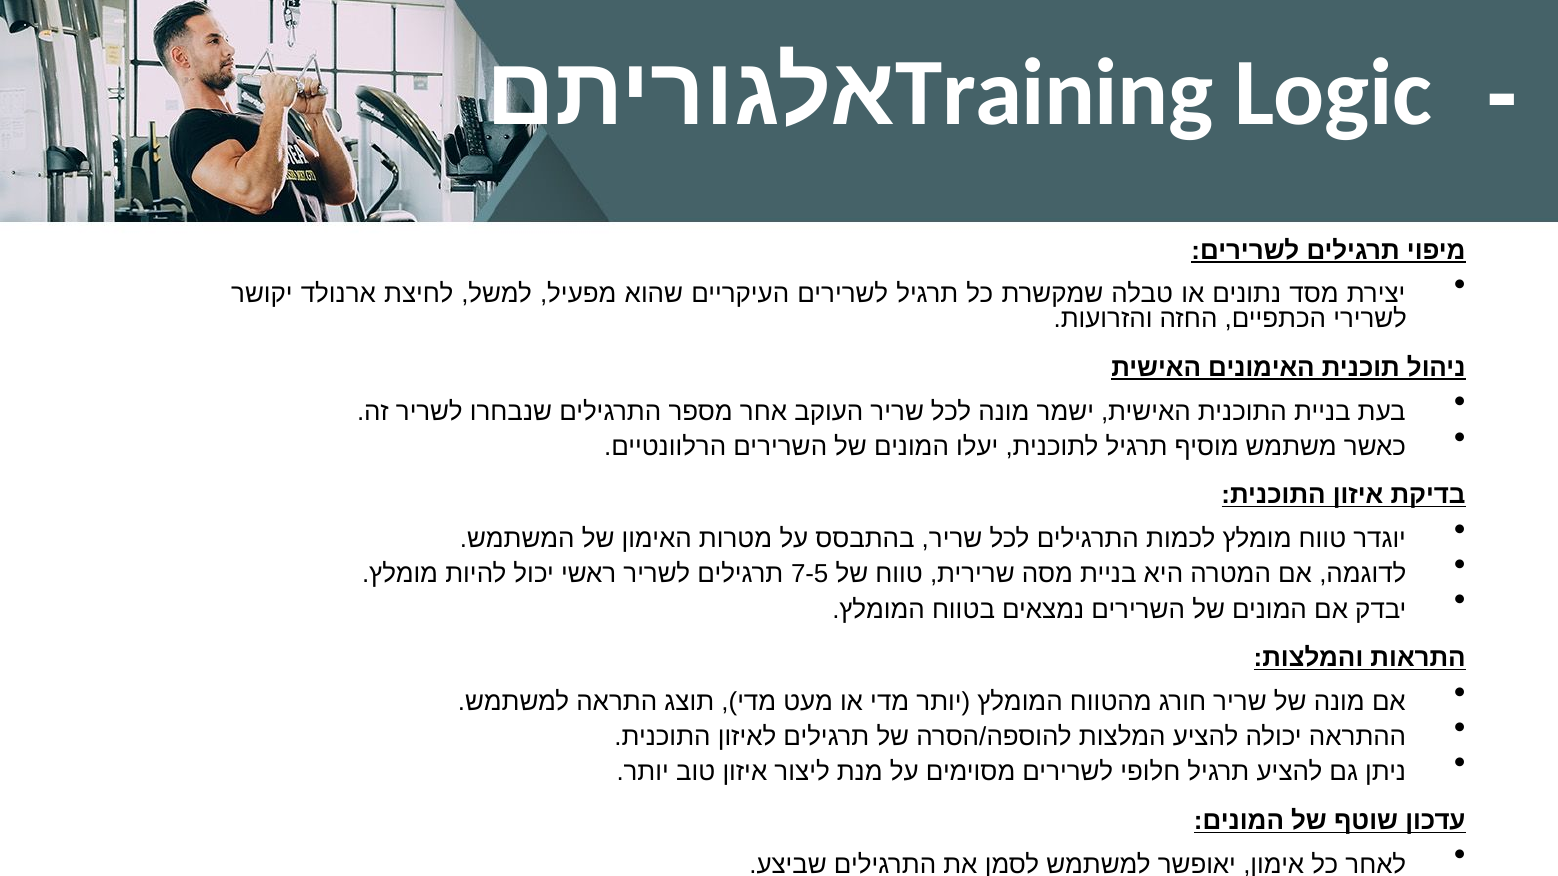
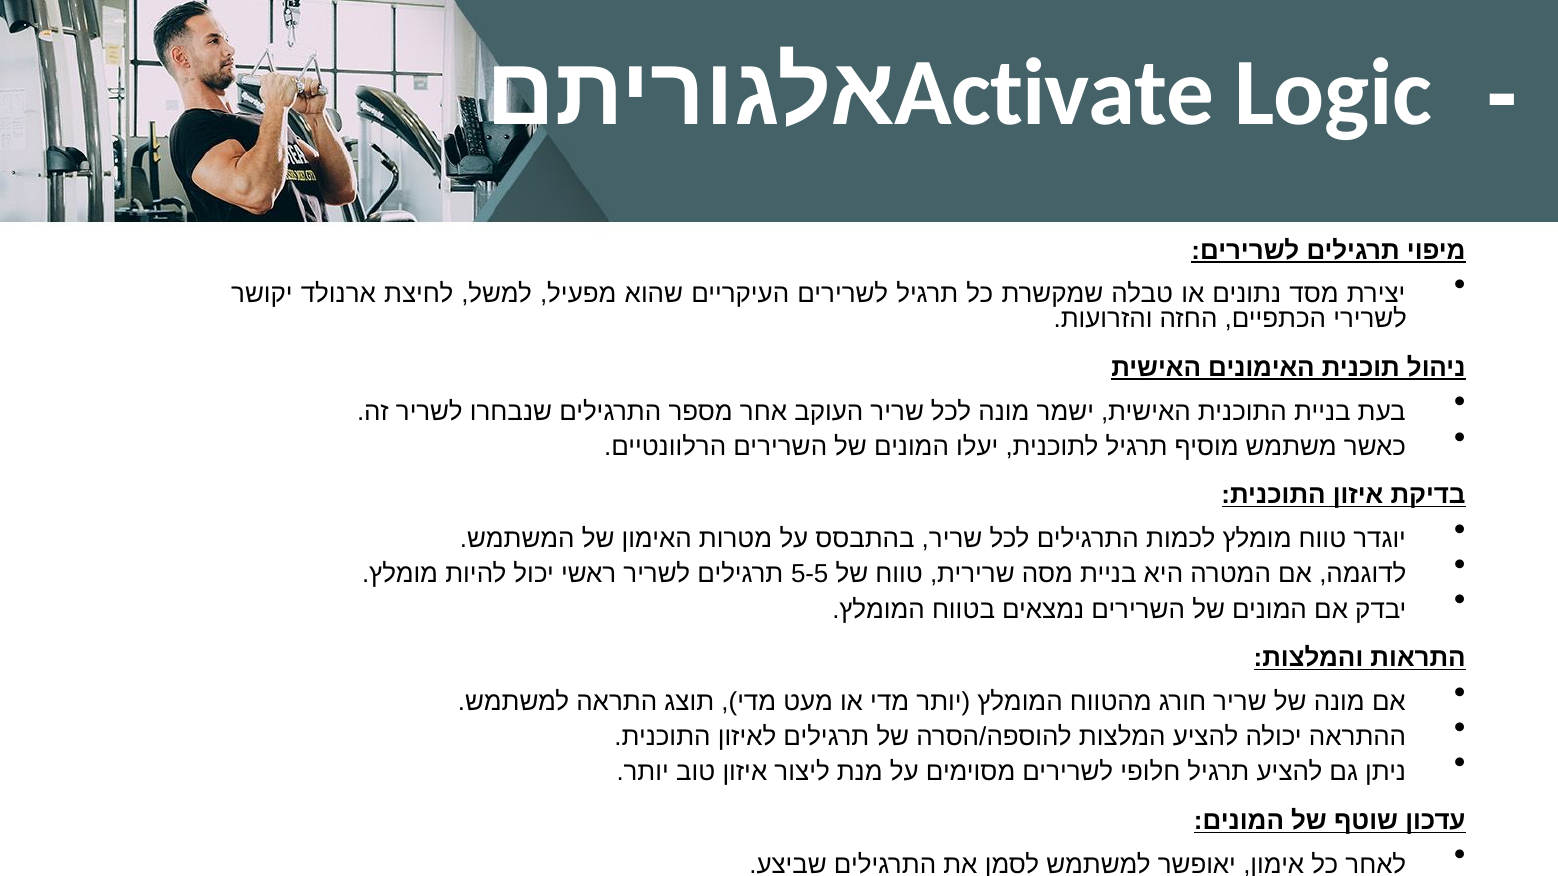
Training: Training -> Activate (1055, 94)
7-5: 7-5 -> 5-5 (810, 575)
